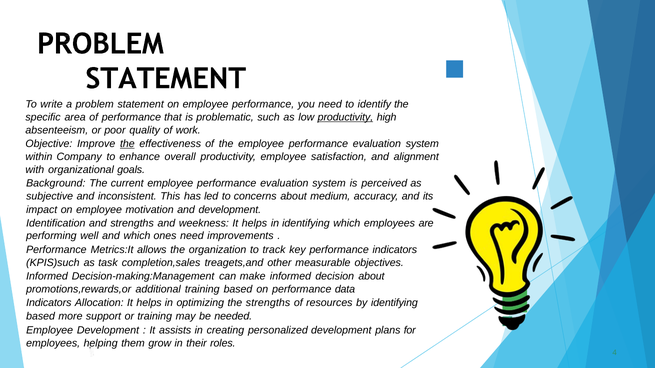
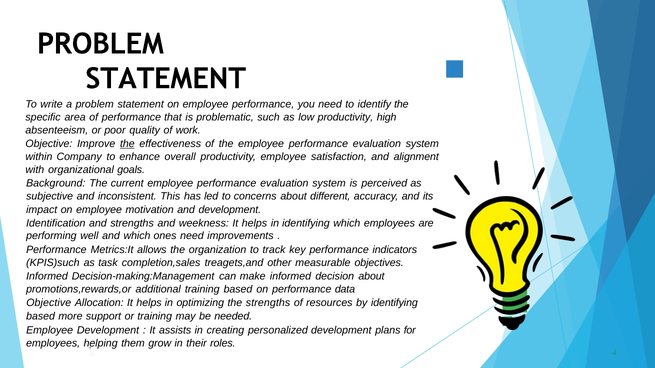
productivity underline: present -> none (345, 117)
medium: medium -> different (330, 197)
Indicators: Indicators -> Objective (49, 303)
